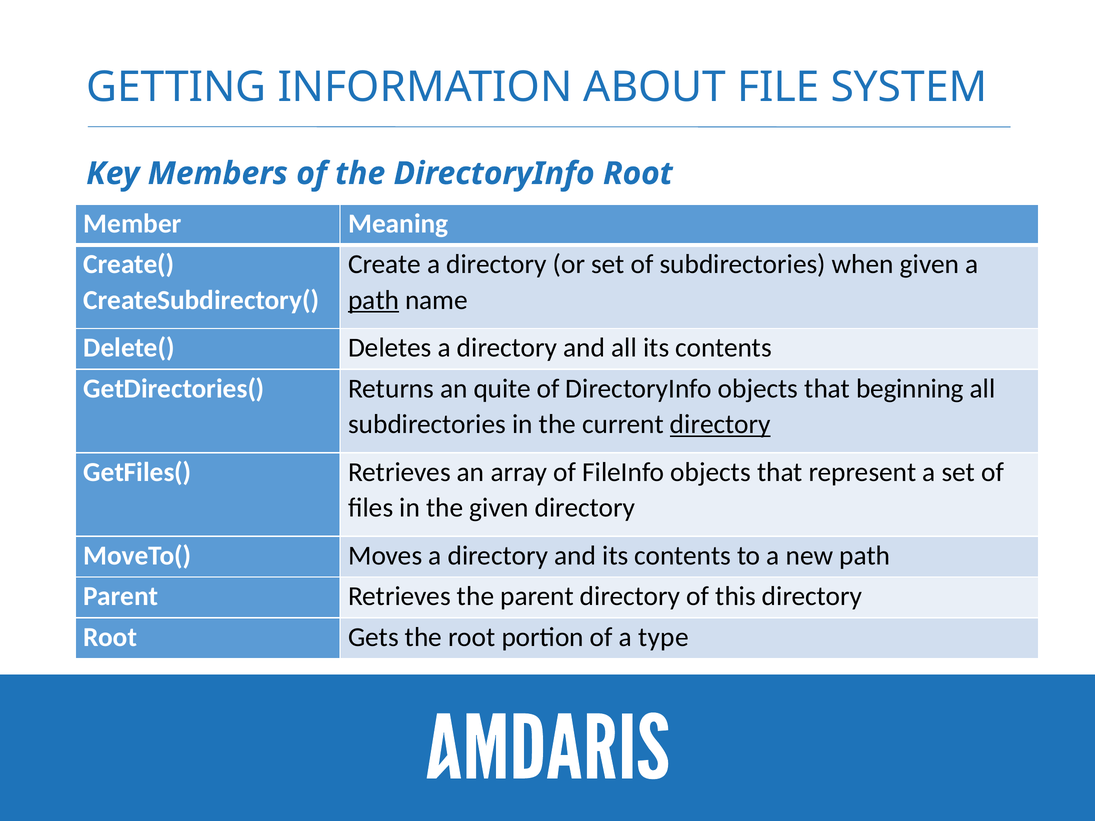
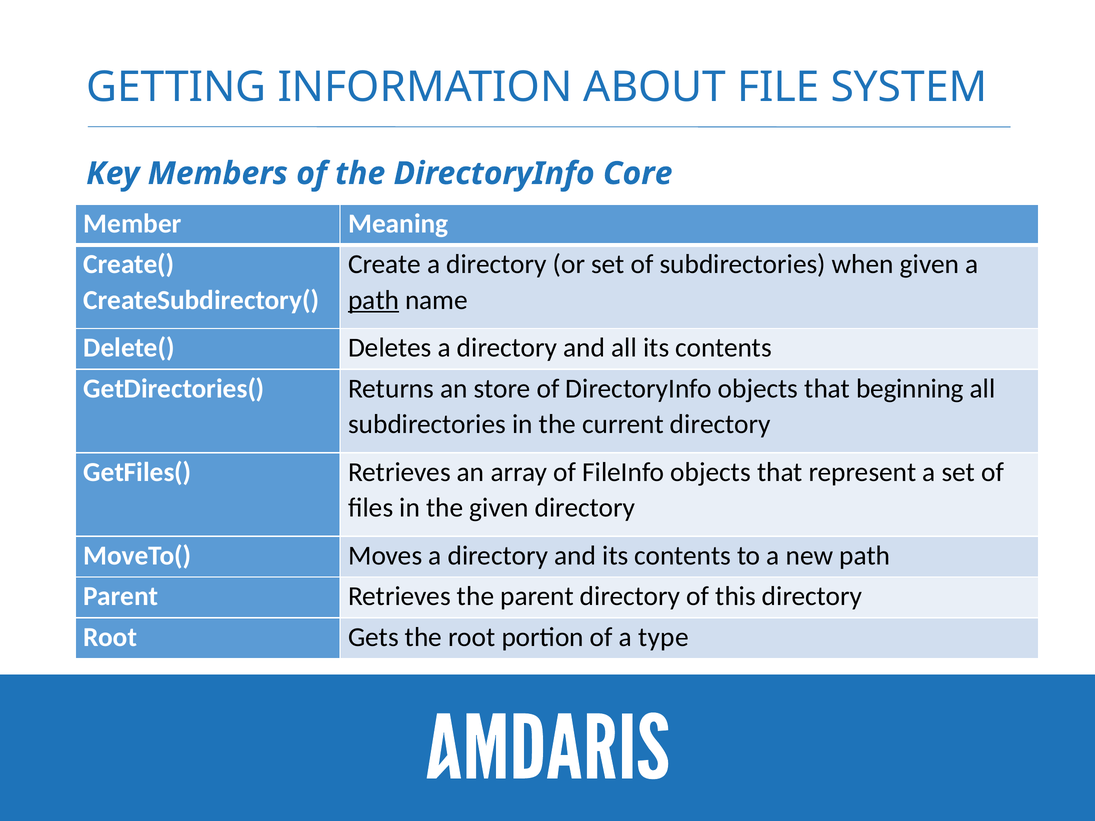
DirectoryInfo Root: Root -> Core (638, 174)
quite: quite -> store (502, 389)
directory underline: present -> none (720, 424)
